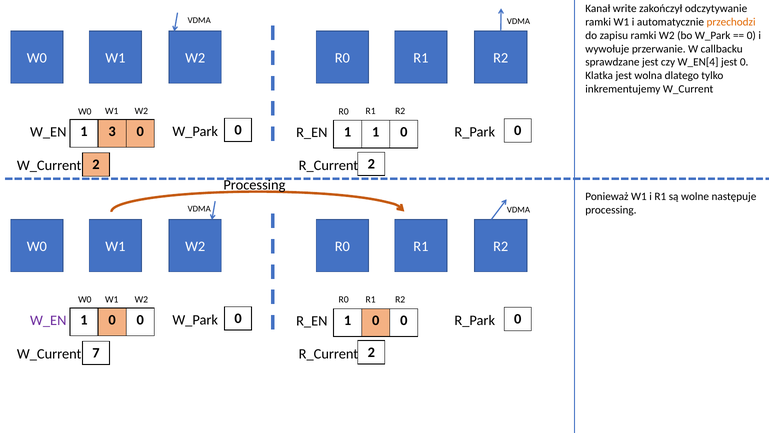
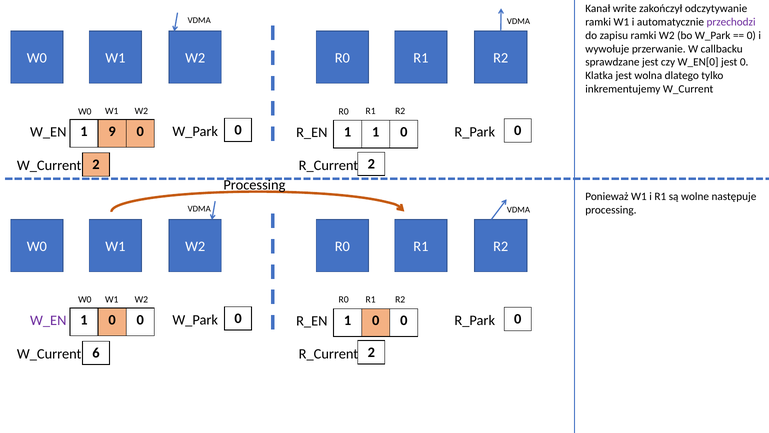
przechodzi colour: orange -> purple (731, 22)
W_EN[4: W_EN[4 -> W_EN[0 (698, 62)
3: 3 -> 9 (112, 131)
7: 7 -> 6 (96, 353)
